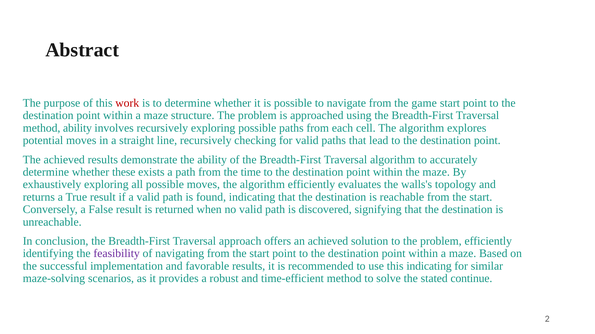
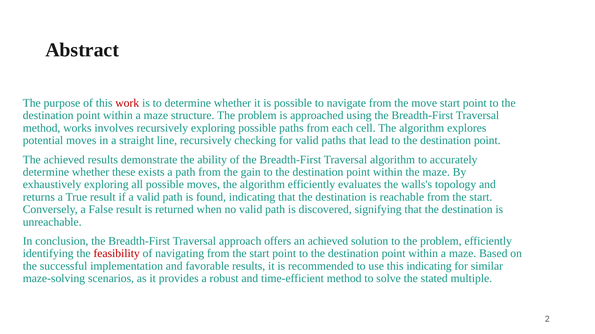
game: game -> move (424, 103)
method ability: ability -> works (77, 128)
time: time -> gain (251, 172)
feasibility colour: purple -> red (117, 254)
continue: continue -> multiple (471, 279)
